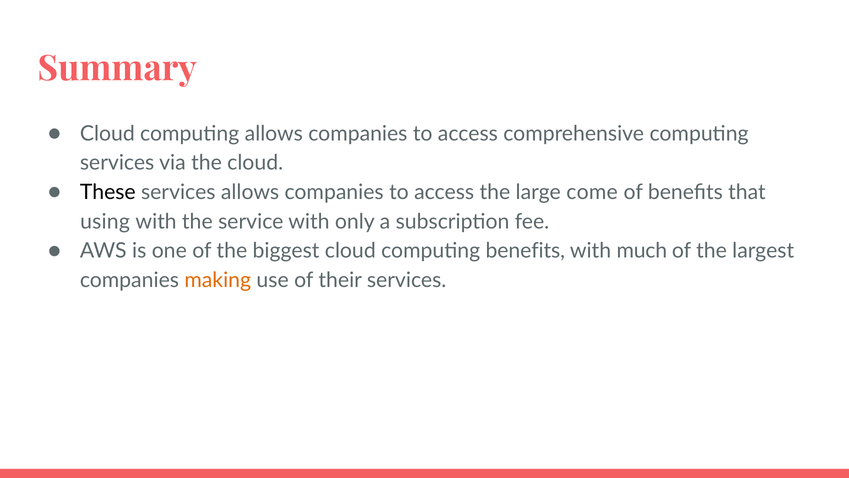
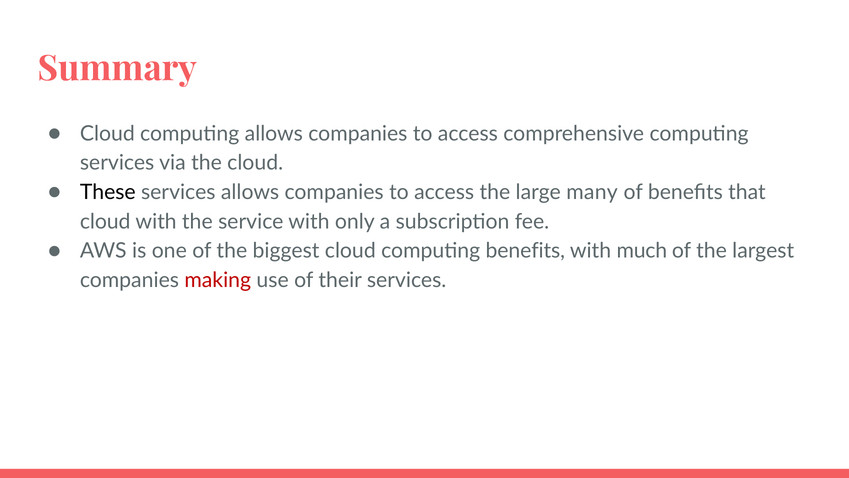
come: come -> many (592, 192)
using: using -> cloud (105, 221)
making colour: orange -> red (218, 280)
